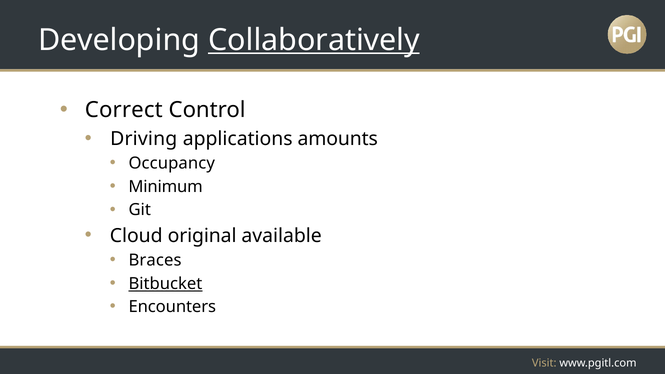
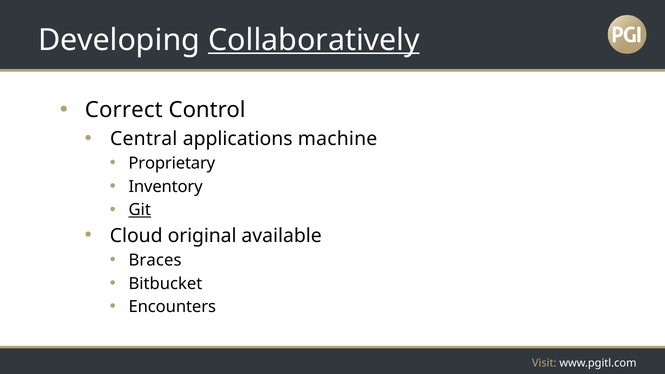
Driving: Driving -> Central (144, 139)
amounts: amounts -> machine (338, 139)
Occupancy: Occupancy -> Proprietary (172, 163)
Minimum: Minimum -> Inventory (166, 187)
Git underline: none -> present (140, 210)
Bitbucket underline: present -> none (165, 284)
